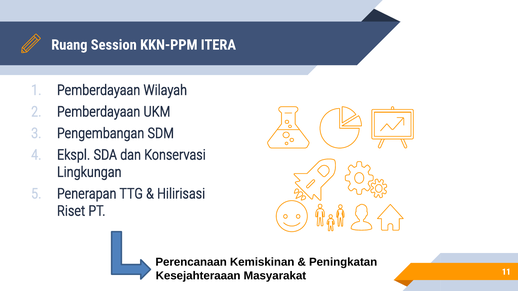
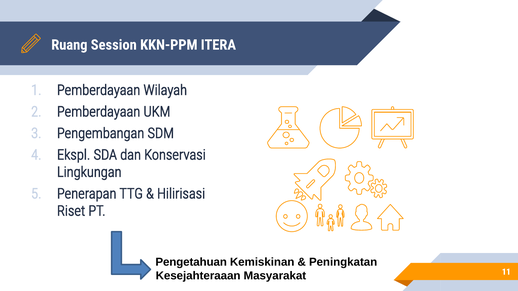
Perencanaan: Perencanaan -> Pengetahuan (191, 262)
